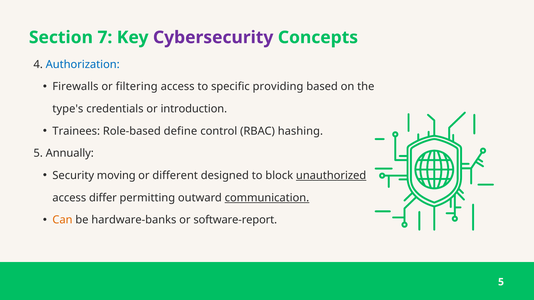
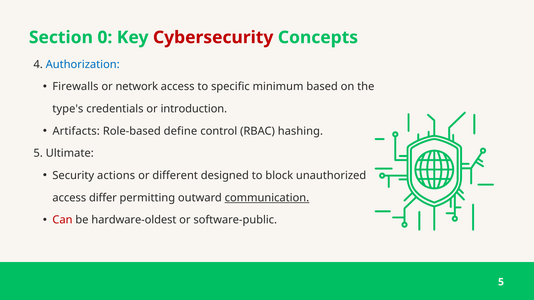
7: 7 -> 0 (105, 37)
Cybersecurity colour: purple -> red (213, 37)
filtering: filtering -> network (137, 87)
providing: providing -> minimum (278, 87)
Trainees: Trainees -> Artifacts (76, 131)
Annually: Annually -> Ultimate (70, 153)
moving: moving -> actions (116, 176)
unauthorized underline: present -> none (331, 176)
Can colour: orange -> red (62, 220)
hardware-banks: hardware-banks -> hardware-oldest (134, 220)
software-report: software-report -> software-public (235, 220)
